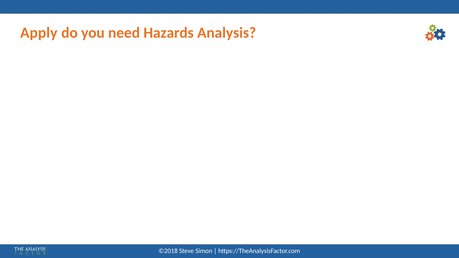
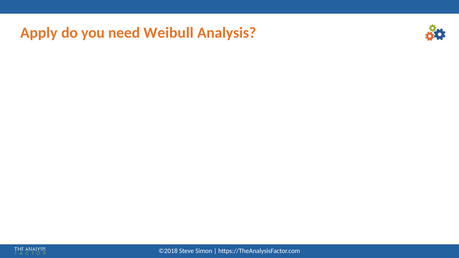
Hazards: Hazards -> Weibull (168, 33)
